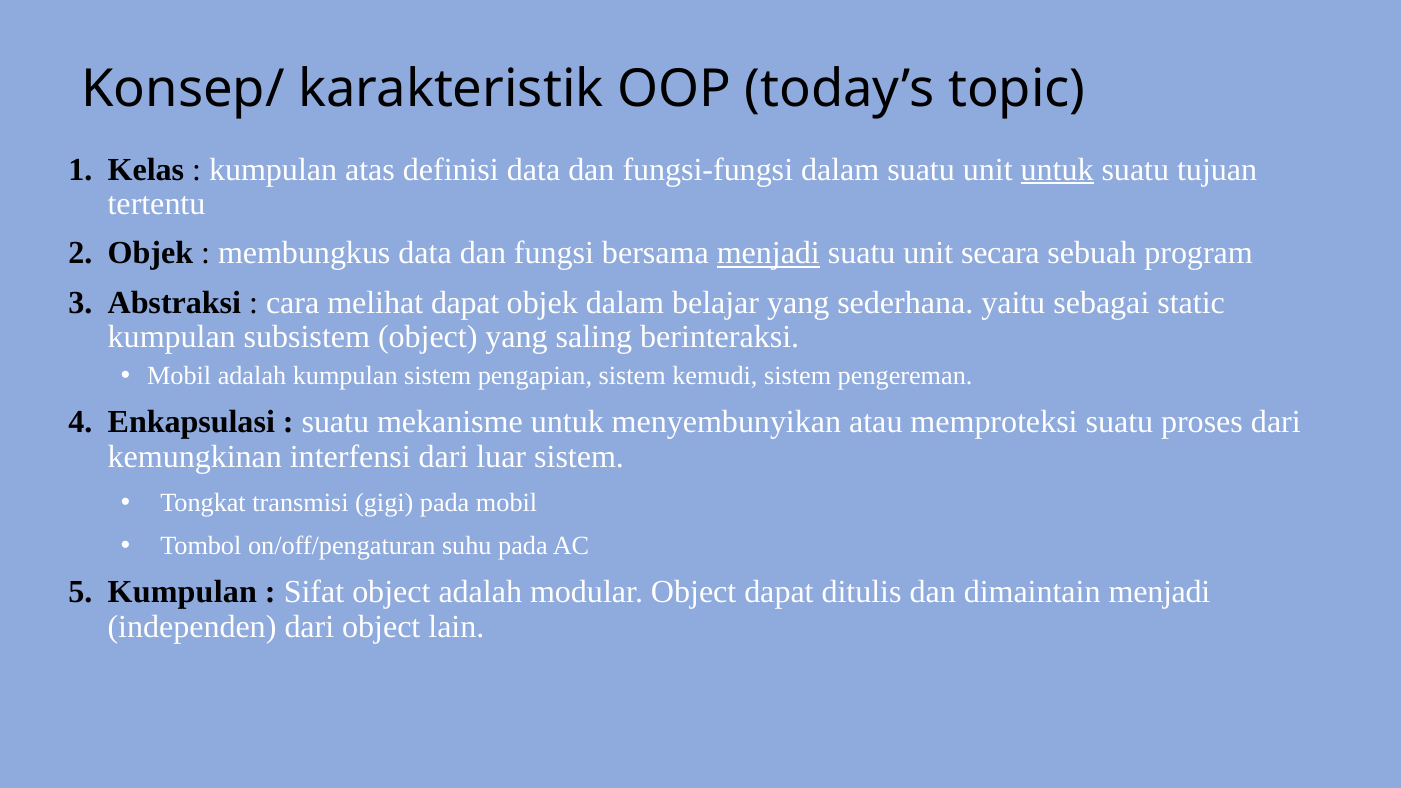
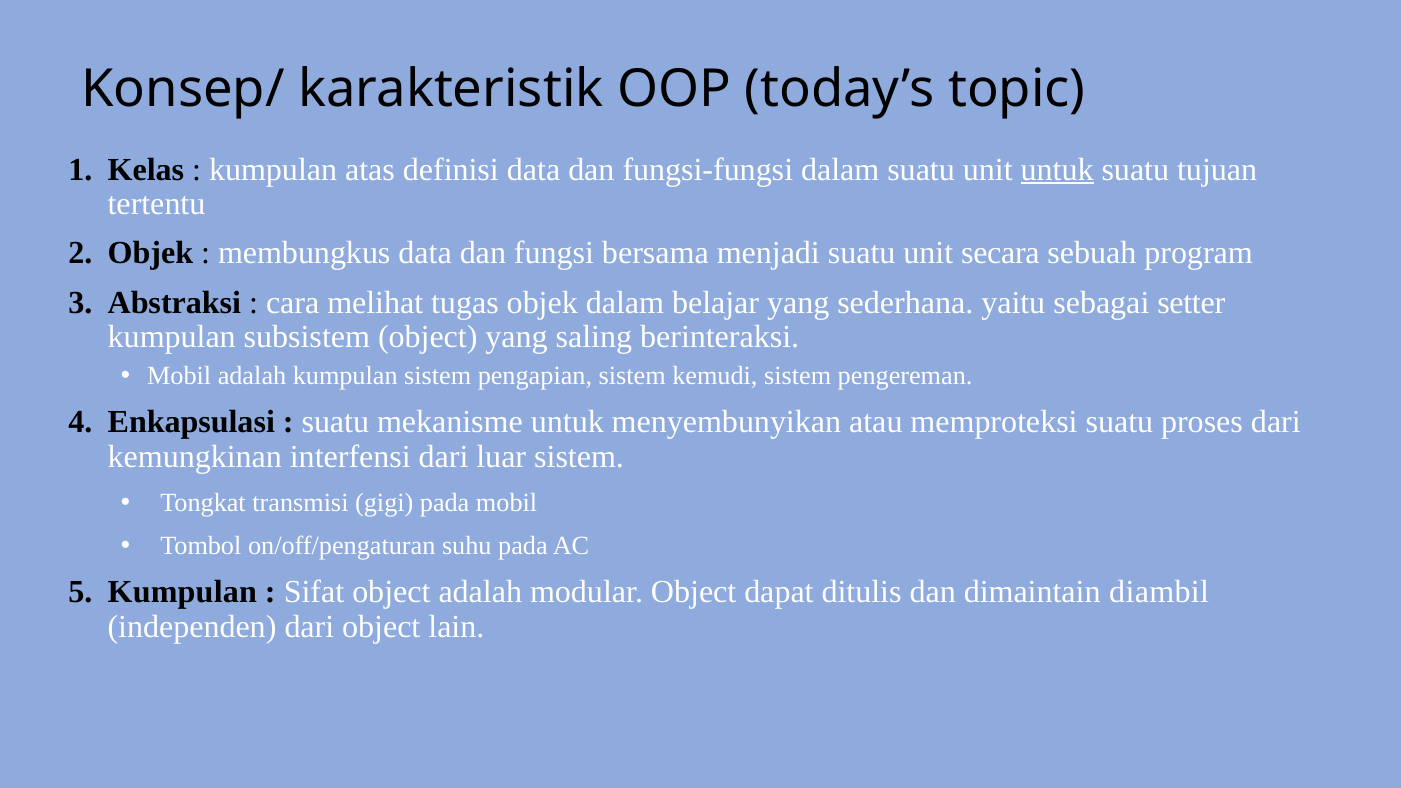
menjadi underline: present -> none (768, 253)
melihat dapat: dapat -> tugas (465, 303)
static: static -> setter (1191, 303)
dimaintain menjadi: menjadi -> diambil (1159, 592)
